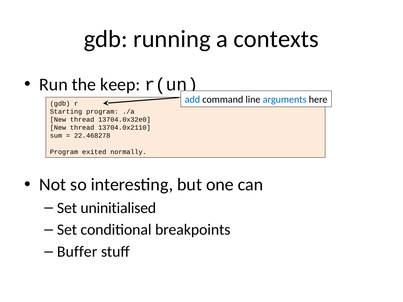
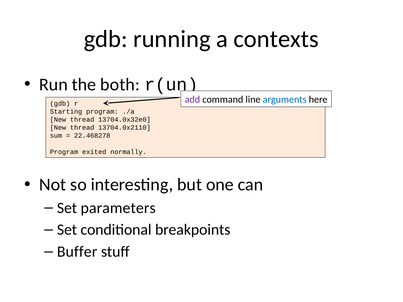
keep: keep -> both (120, 85)
add colour: blue -> purple (192, 100)
uninitialised: uninitialised -> parameters (118, 208)
